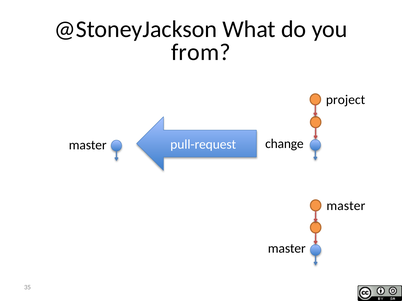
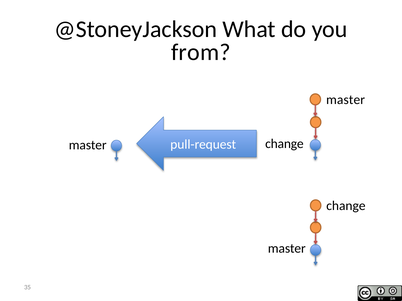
project: project -> master (346, 100)
master: master -> change (346, 206)
